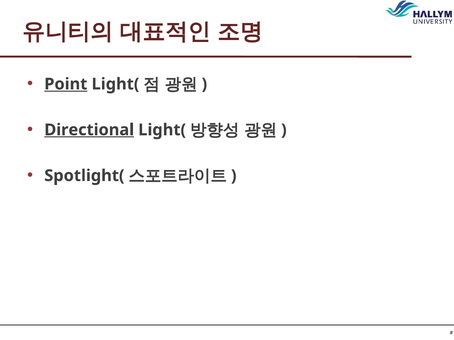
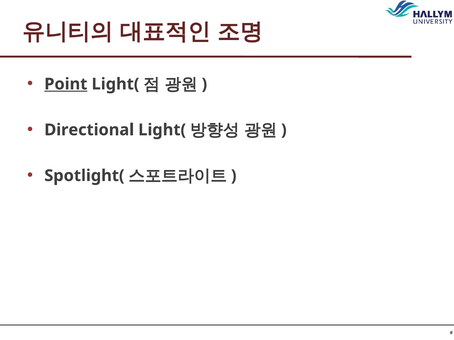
Directional underline: present -> none (89, 130)
